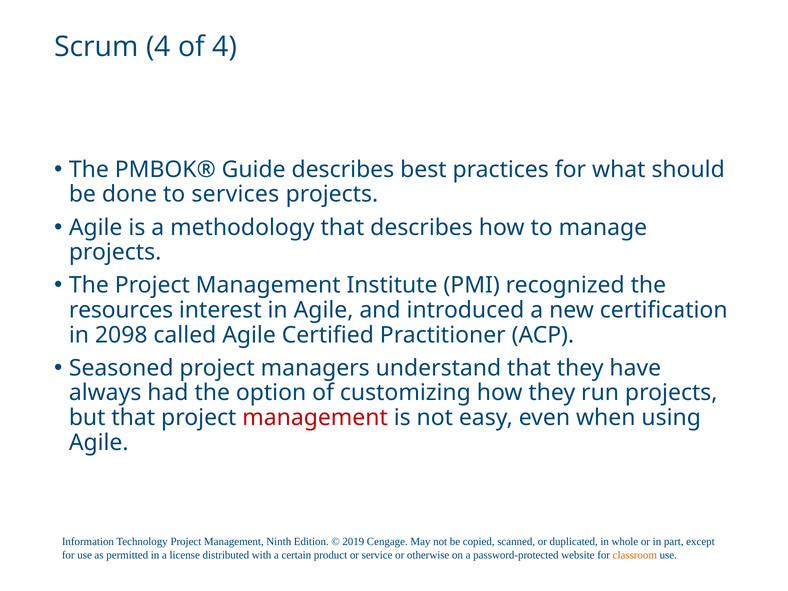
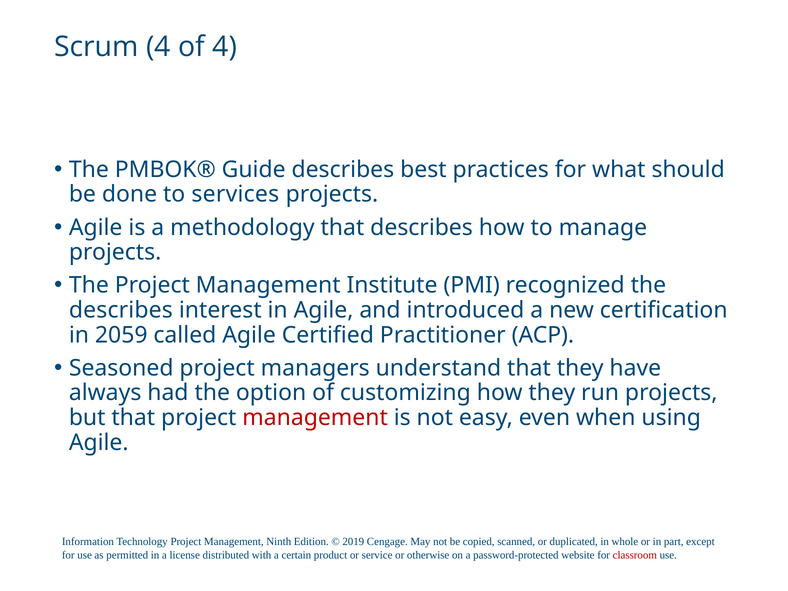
resources: resources -> describes (121, 310)
2098: 2098 -> 2059 (121, 335)
classroom colour: orange -> red (635, 555)
